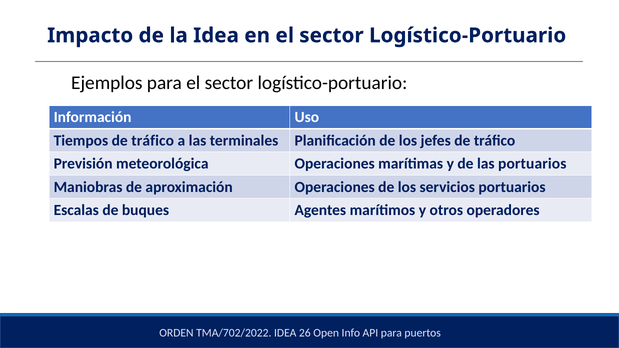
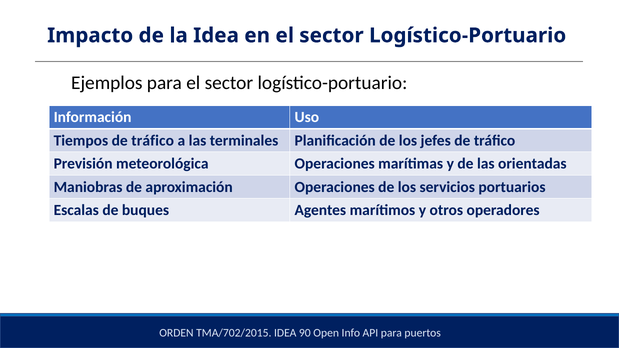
las portuarios: portuarios -> orientadas (532, 164)
TMA/702/2022: TMA/702/2022 -> TMA/702/2015 (234, 333)
26: 26 -> 90 (305, 333)
